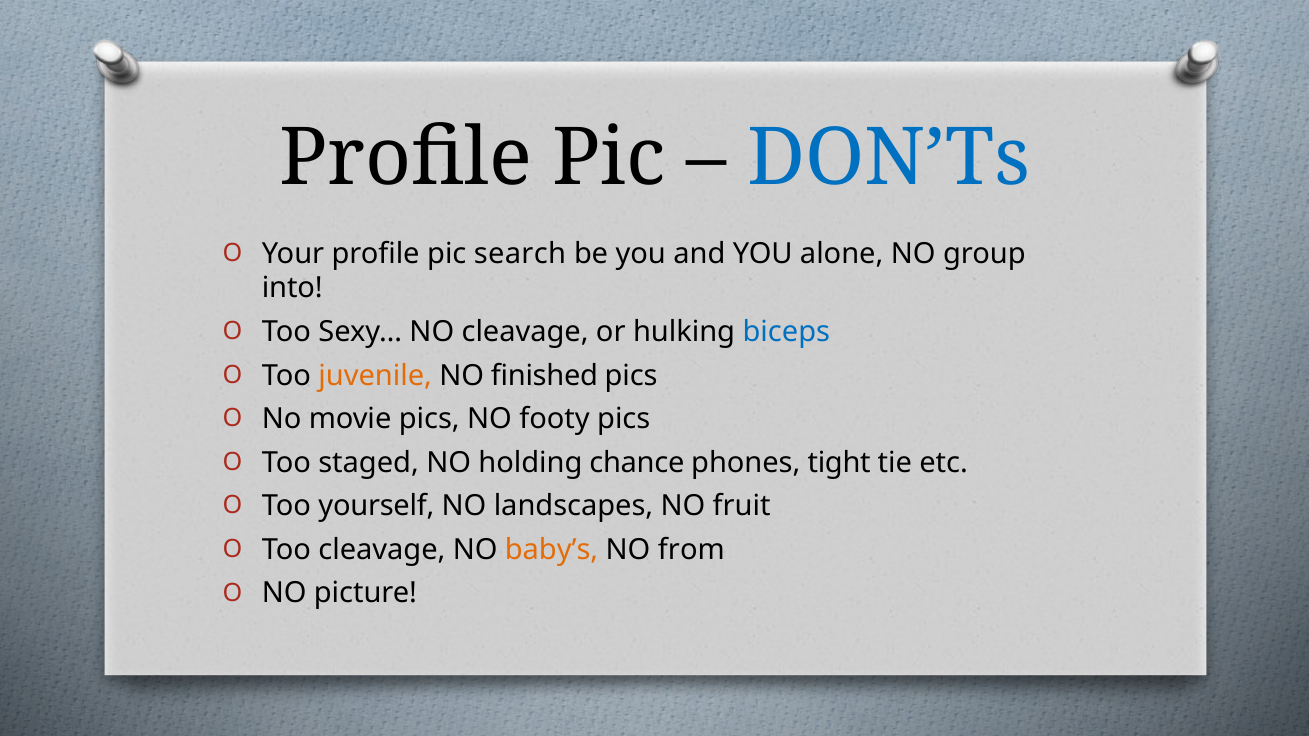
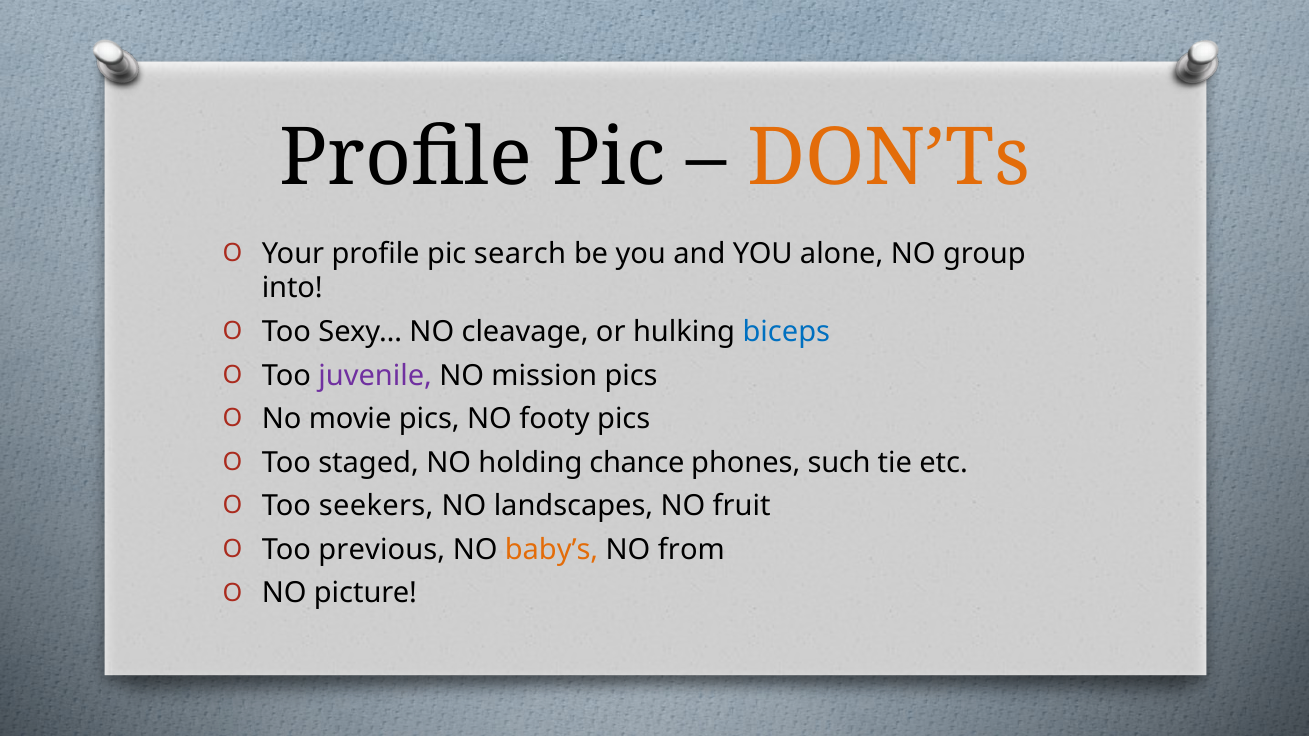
DON’Ts colour: blue -> orange (889, 158)
juvenile colour: orange -> purple (375, 376)
finished: finished -> mission (544, 376)
tight: tight -> such (839, 463)
yourself: yourself -> seekers (376, 506)
Too cleavage: cleavage -> previous (382, 550)
